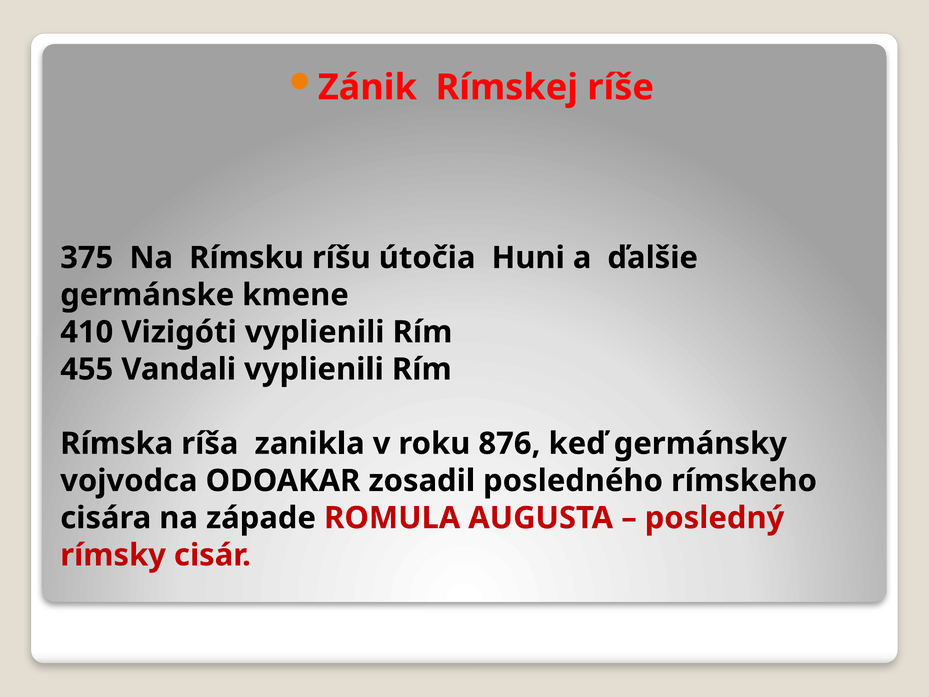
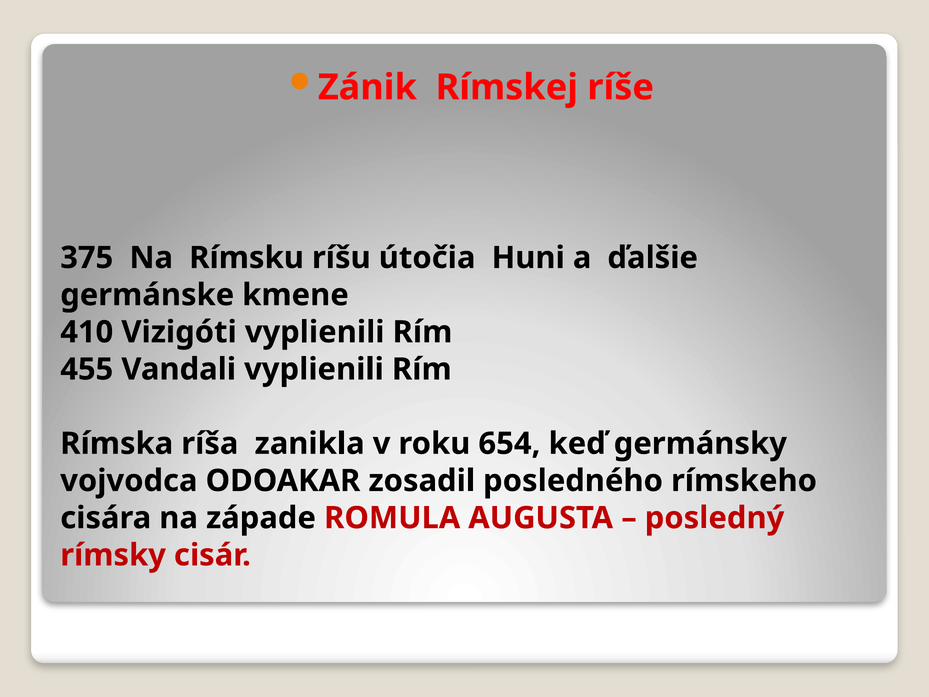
876: 876 -> 654 (509, 443)
